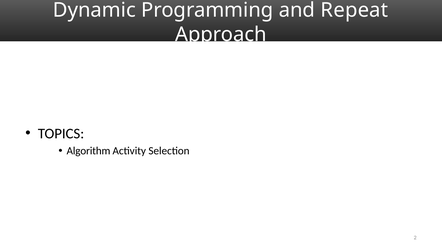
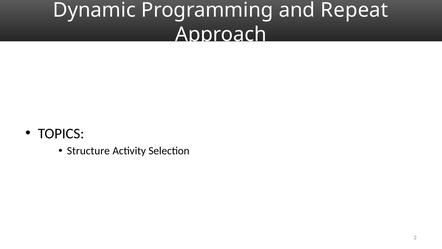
Algorithm: Algorithm -> Structure (88, 151)
